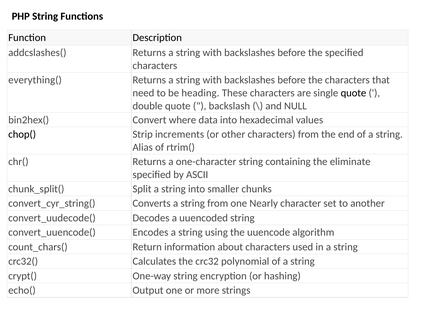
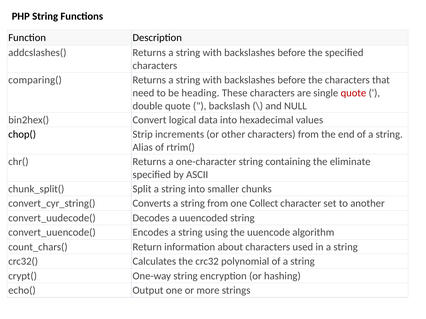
everything(: everything( -> comparing( (35, 80)
quote colour: black -> red (353, 93)
where: where -> logical (183, 120)
Nearly: Nearly -> Collect (264, 204)
